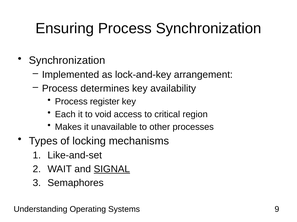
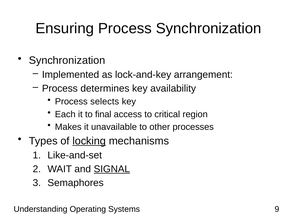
register: register -> selects (105, 102)
void: void -> final (103, 115)
locking underline: none -> present (89, 141)
